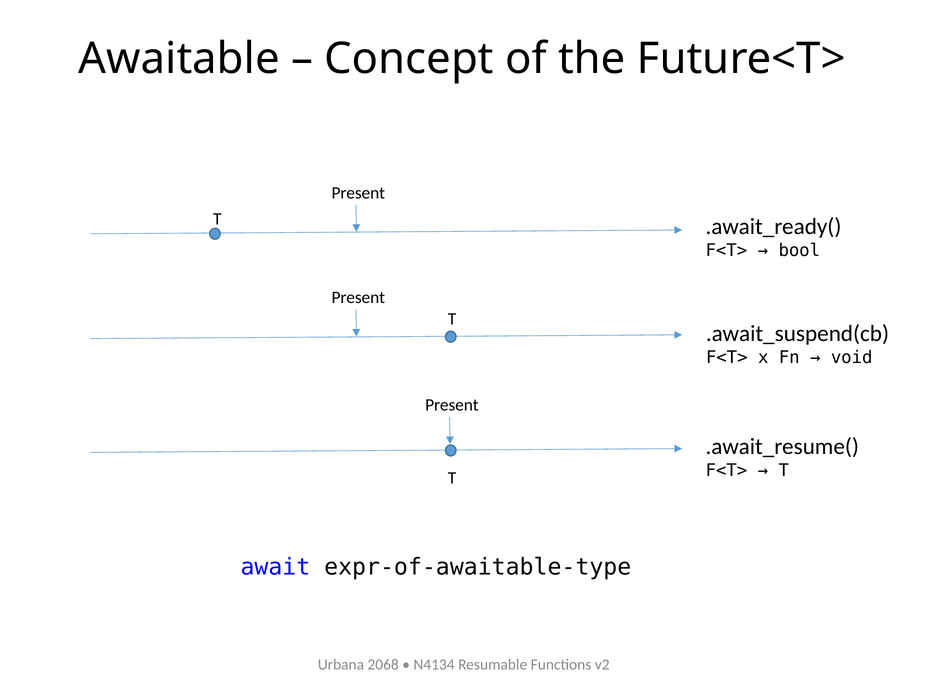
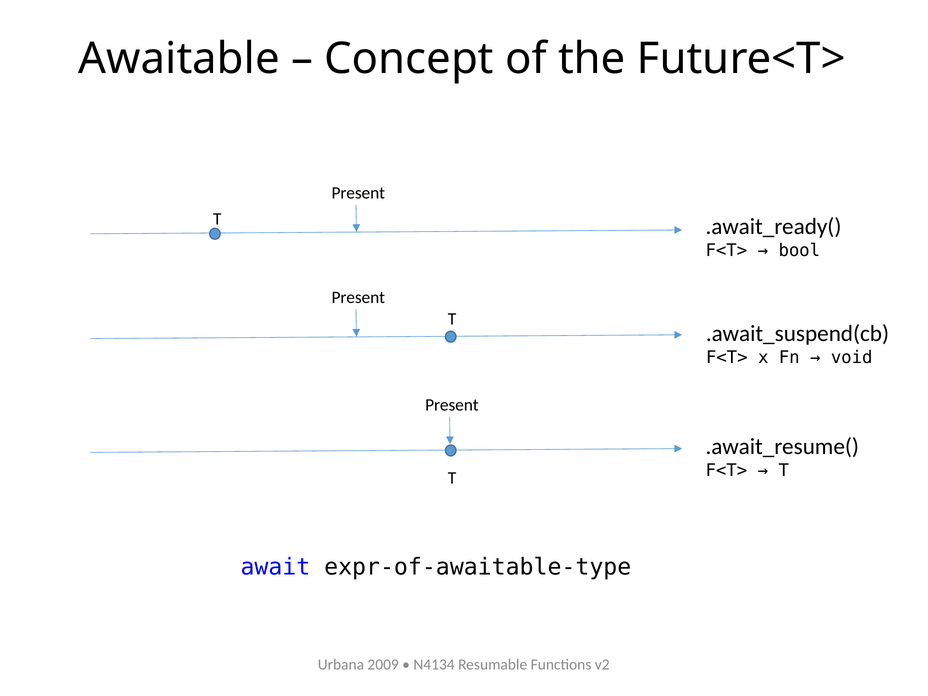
2068: 2068 -> 2009 (383, 665)
